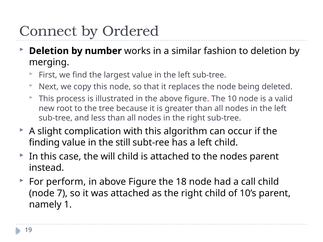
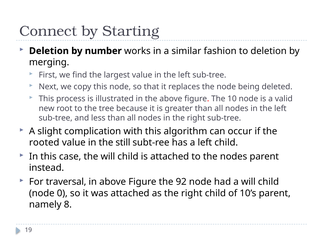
Ordered: Ordered -> Starting (131, 31)
finding: finding -> rooted (44, 143)
perform: perform -> traversal (66, 182)
18: 18 -> 92 (181, 182)
a call: call -> will (248, 182)
7: 7 -> 0 (62, 193)
1: 1 -> 8 (68, 205)
